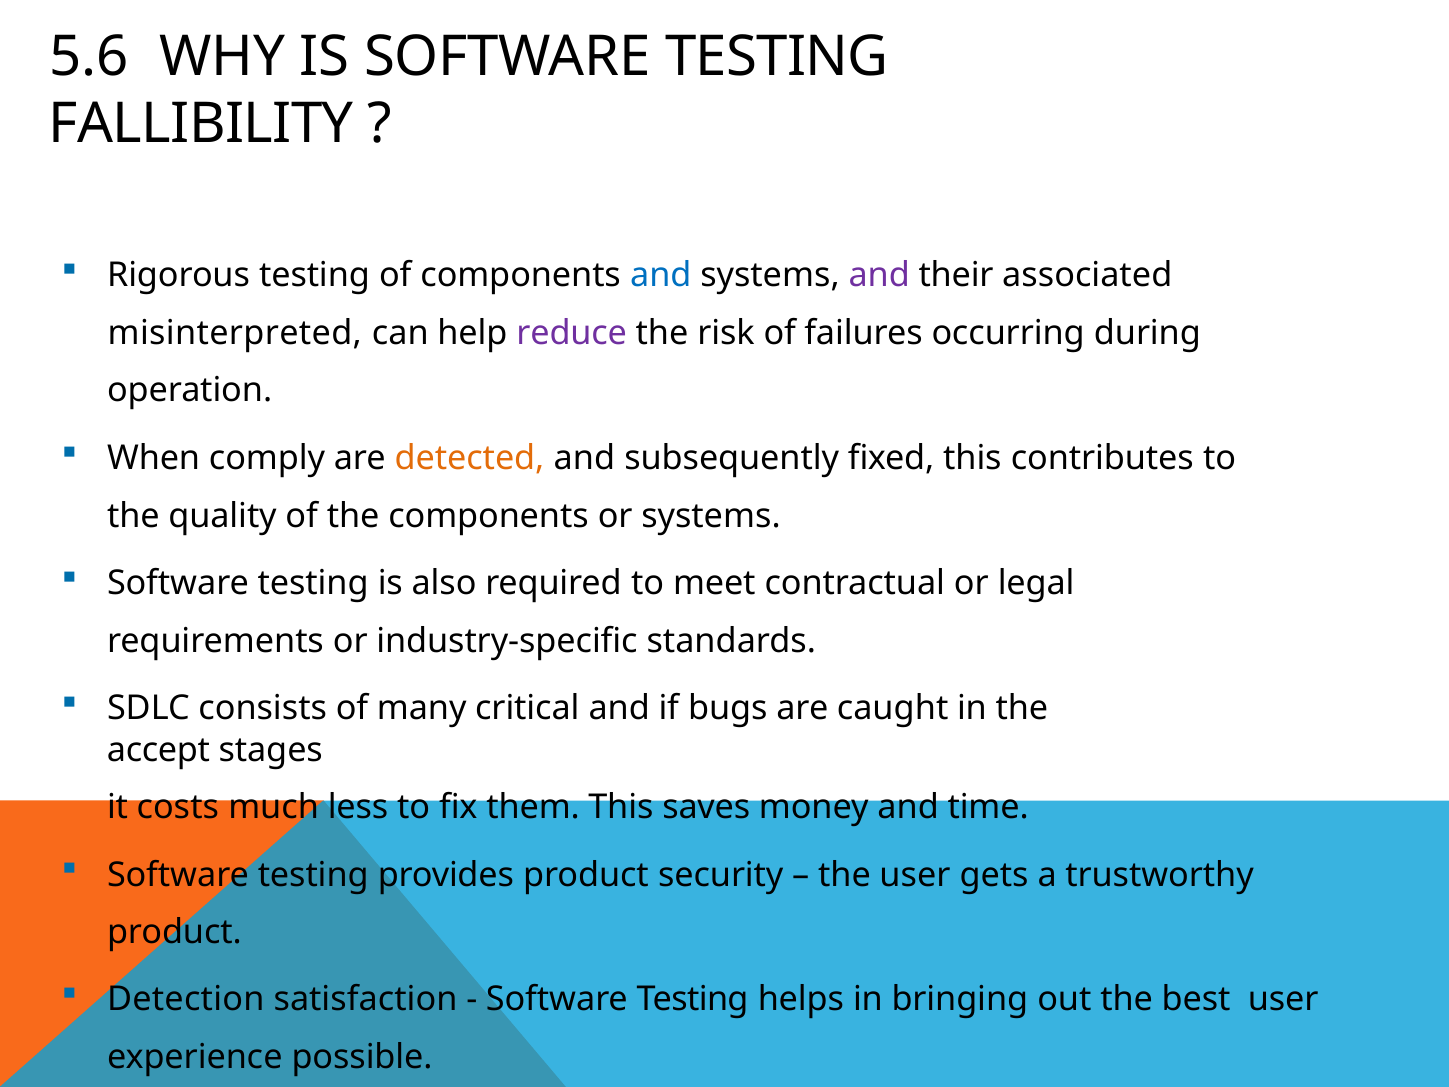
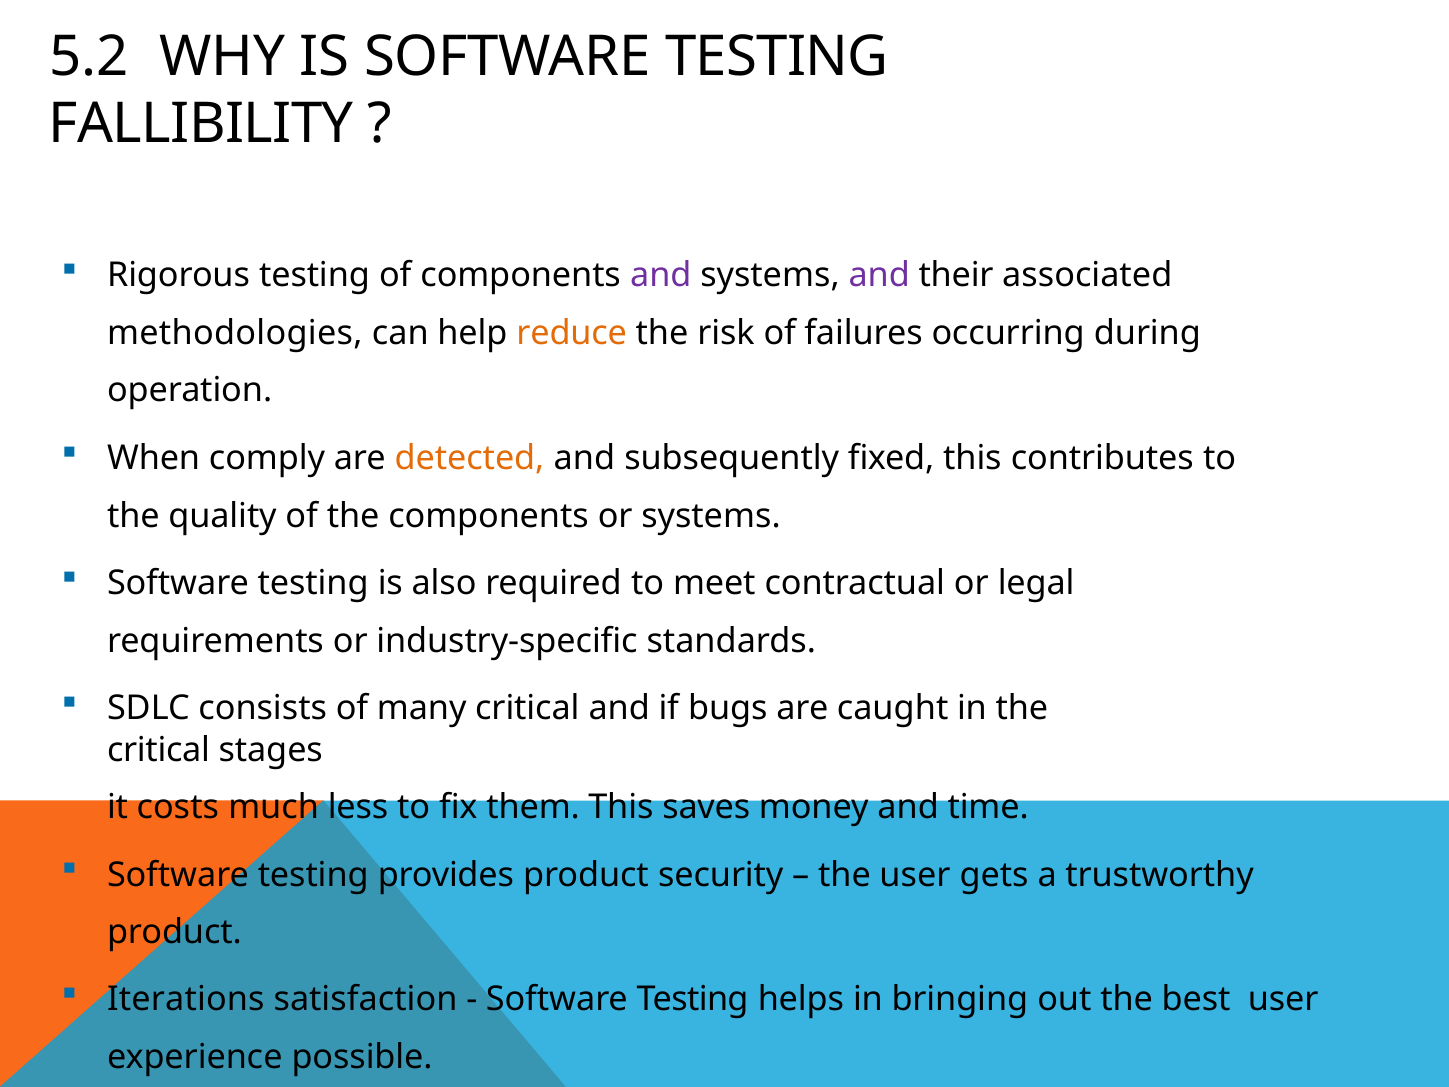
5.6: 5.6 -> 5.2 (89, 57)
and colour: blue -> purple (661, 276)
misinterpreted: misinterpreted -> methodologies (235, 333)
reduce colour: purple -> orange (572, 333)
accept: accept -> critical (158, 750)
Detection: Detection -> Iterations (186, 999)
